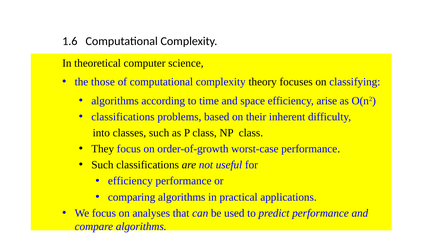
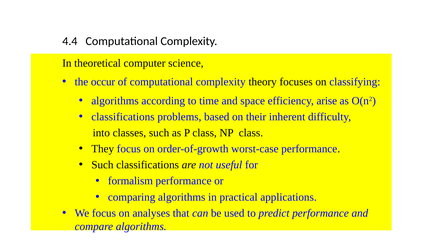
1.6: 1.6 -> 4.4 (70, 41)
those: those -> occur (103, 82)
efficiency: efficiency -> formalism (130, 181)
